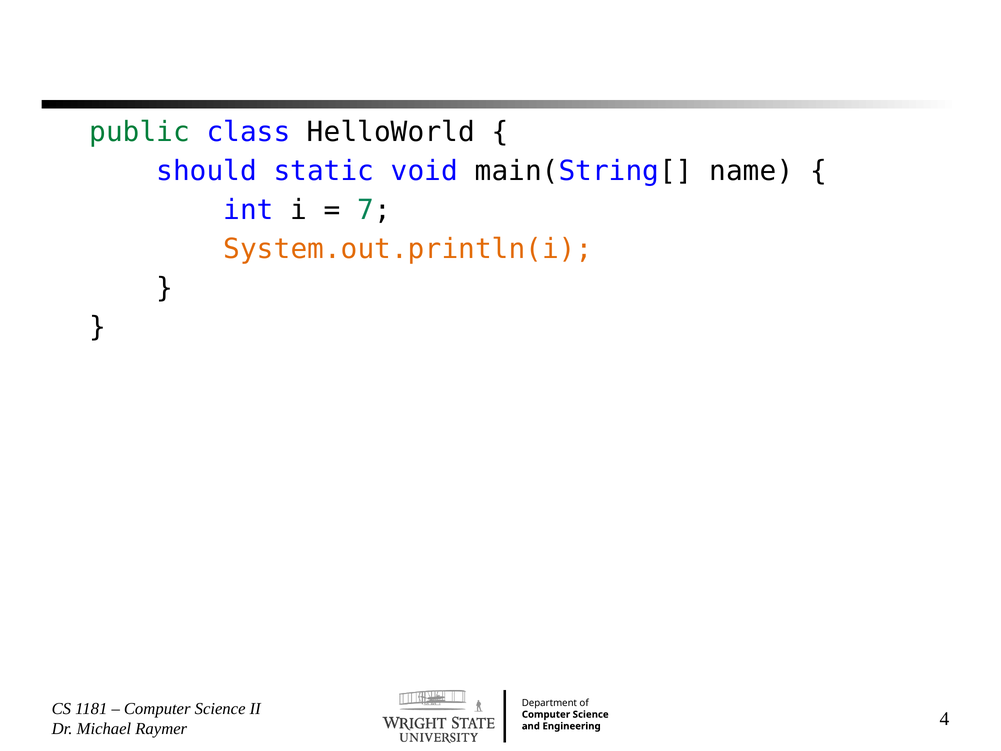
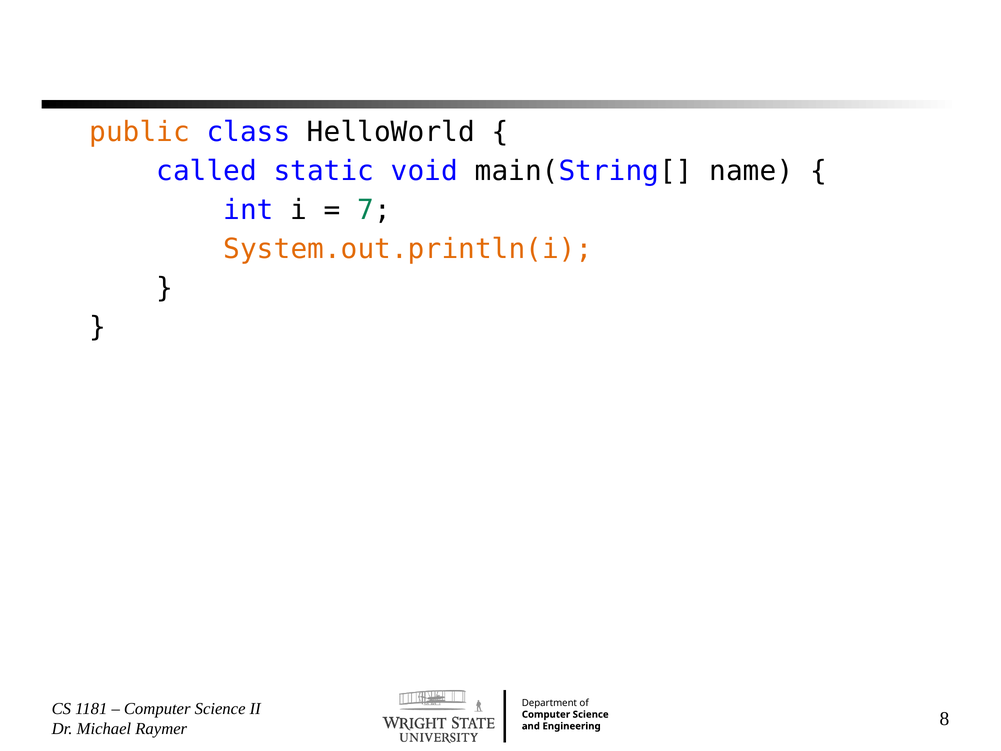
public colour: green -> orange (140, 132)
should: should -> called (207, 171)
4: 4 -> 8 (944, 719)
